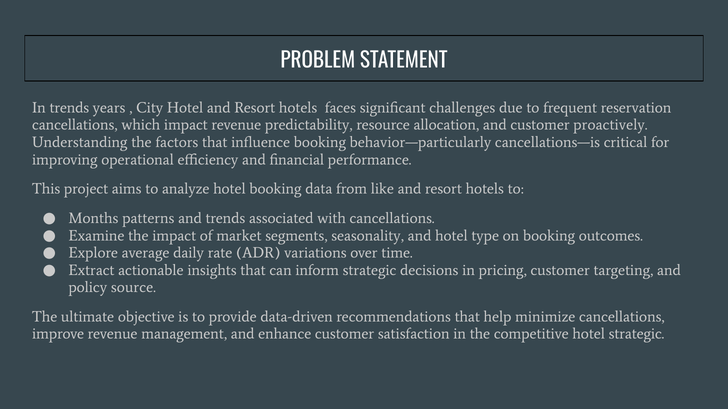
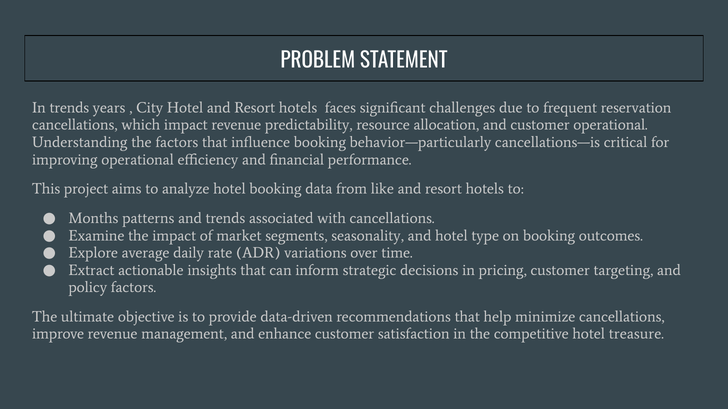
customer proactively: proactively -> operational (610, 125)
policy source: source -> factors (133, 288)
hotel strategic: strategic -> treasure (636, 334)
